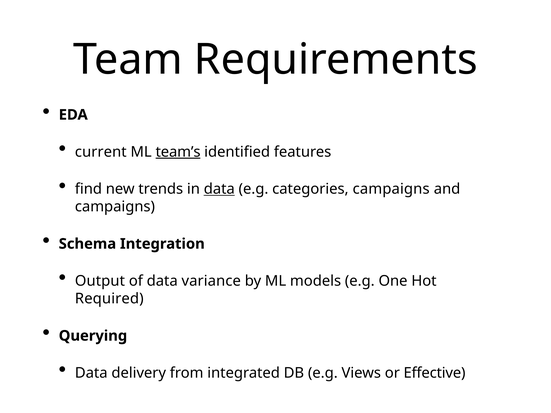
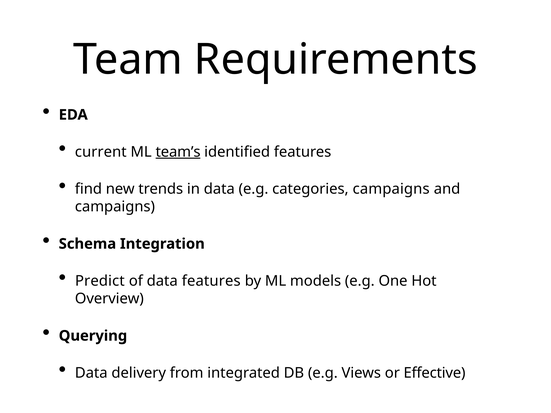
data underline: present -> none (219, 189)
Output: Output -> Predict (100, 281)
data variance: variance -> features (211, 281)
Required: Required -> Overview (109, 299)
